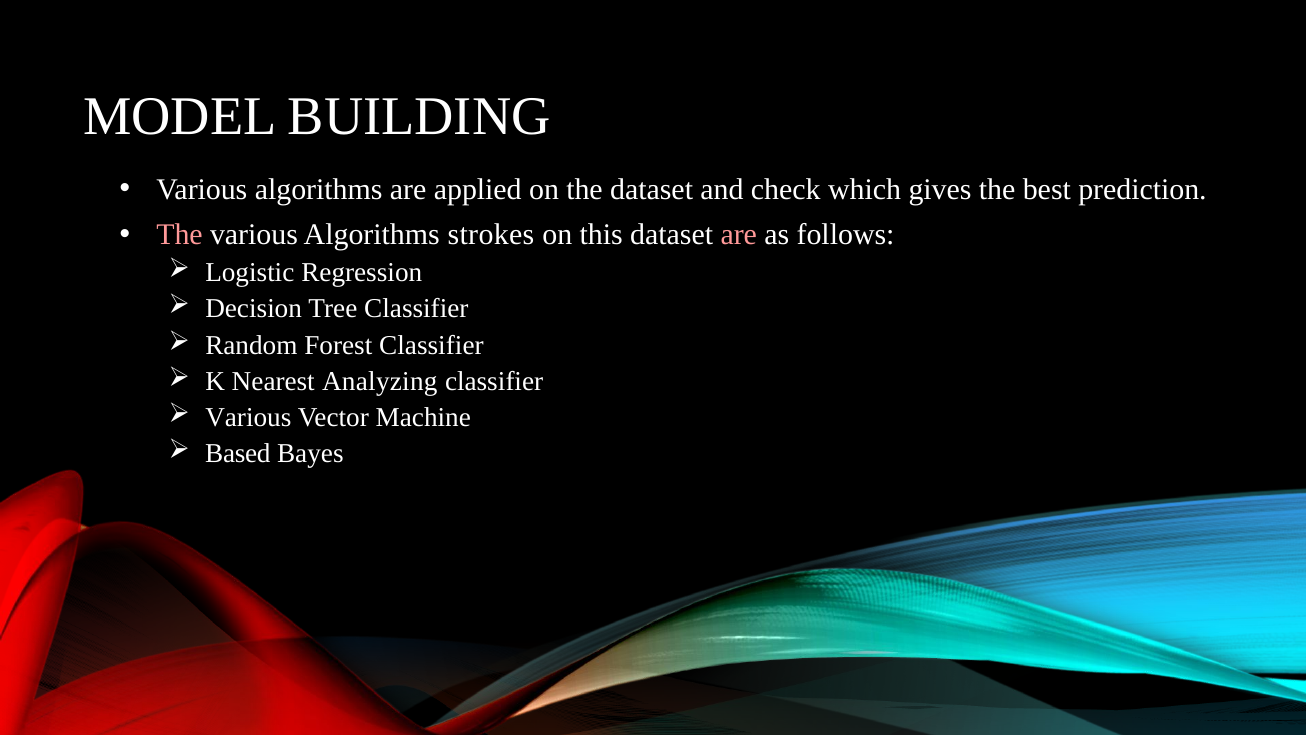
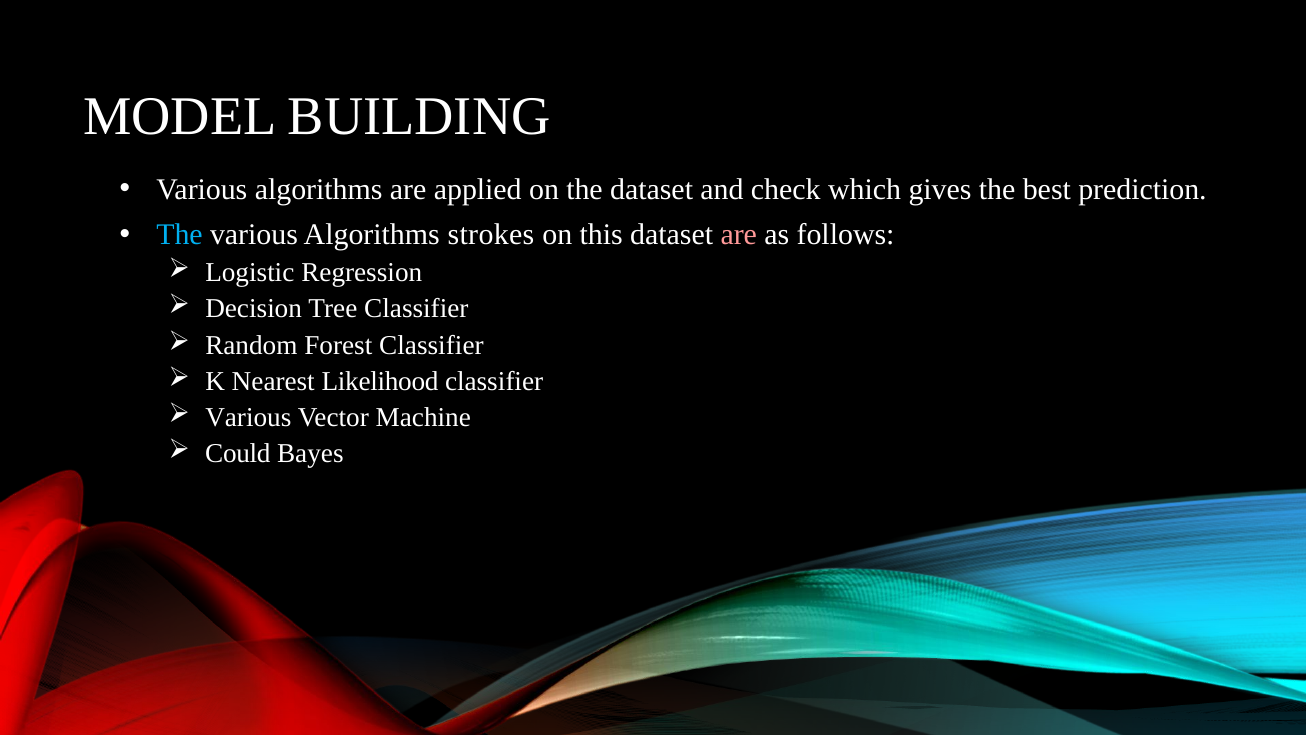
The colour: pink -> light blue (179, 235)
Analyzing: Analyzing -> Likelihood (380, 381)
Based: Based -> Could (238, 453)
